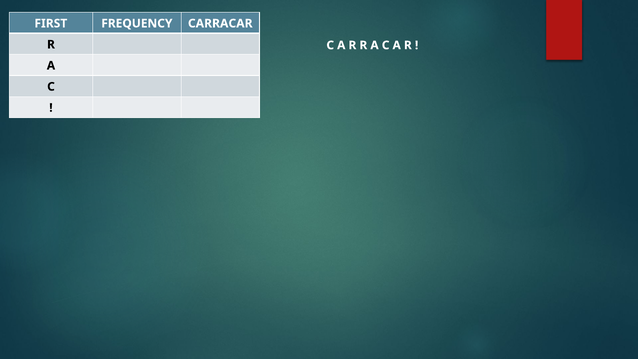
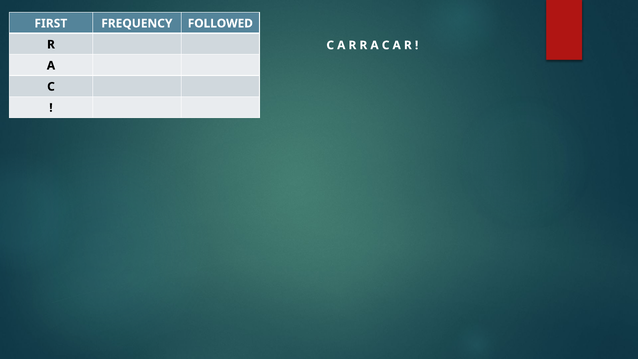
CARRACAR: CARRACAR -> FOLLOWED (220, 23)
